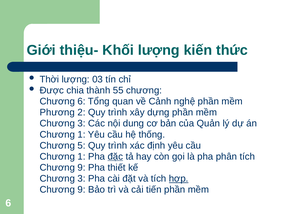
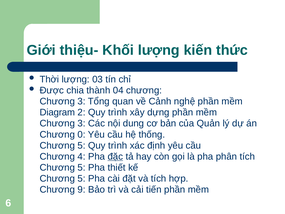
55: 55 -> 04 (118, 90)
6: 6 -> 3 (82, 101)
Phương: Phương -> Diagram (57, 112)
1: 1 -> 0 (82, 134)
1: 1 -> 4 (82, 156)
9: 9 -> 5 (82, 167)
3: 3 -> 5 (82, 178)
hợp underline: present -> none (179, 178)
